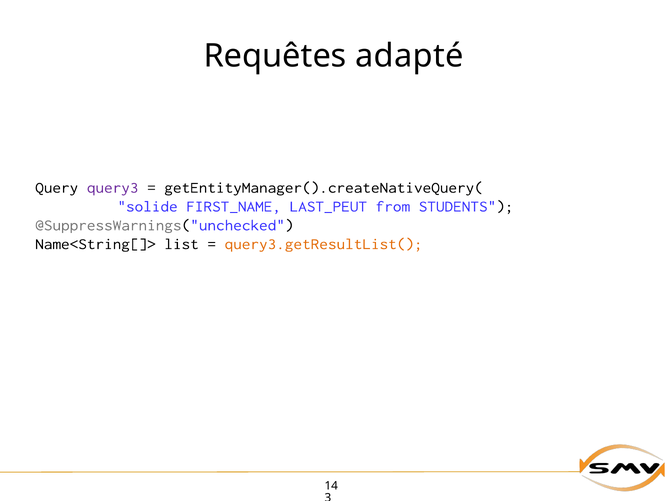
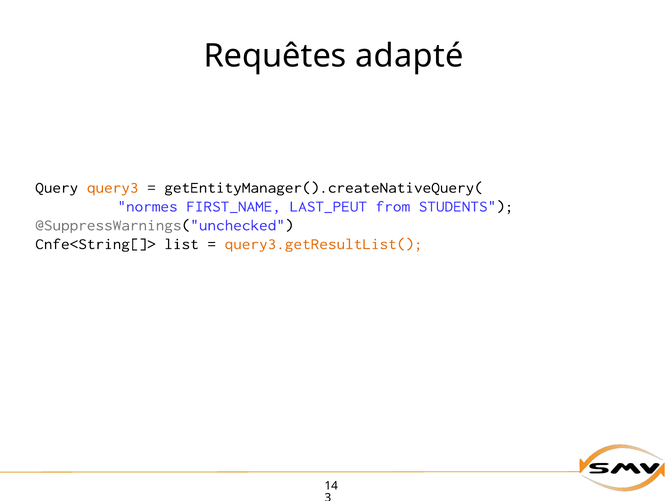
query3 colour: purple -> orange (113, 188)
solide: solide -> normes (148, 206)
Name<String[]>: Name<String[]> -> Cnfe<String[]> (95, 244)
